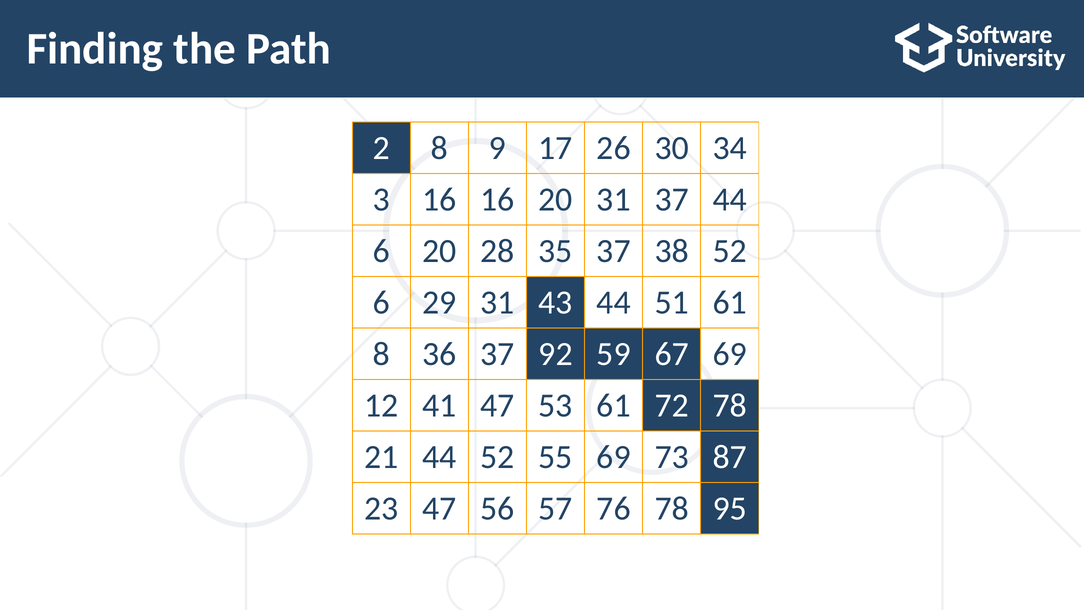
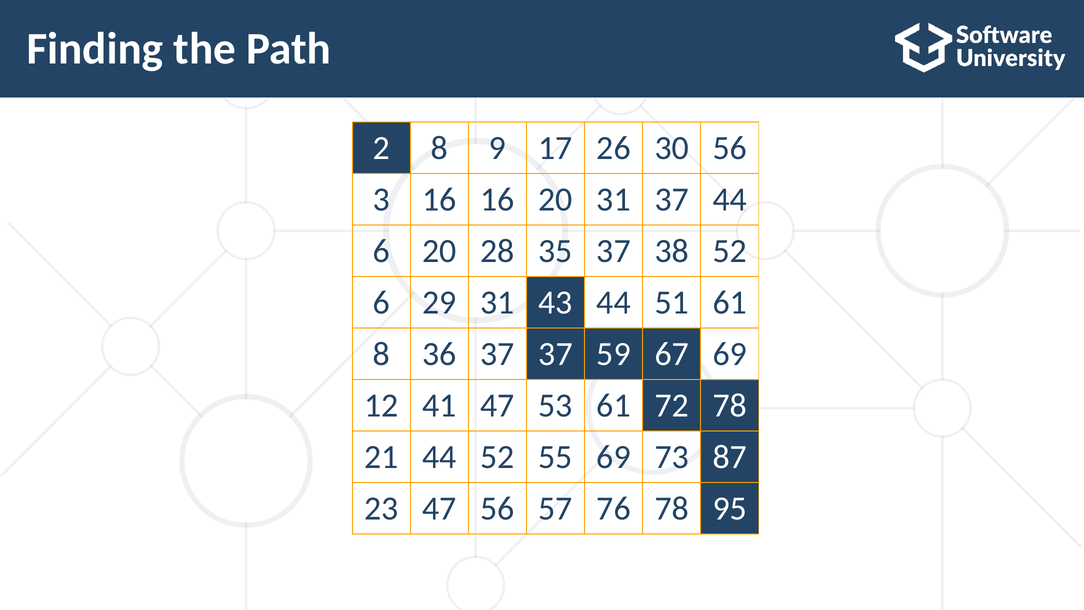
30 34: 34 -> 56 (730, 148)
37 92: 92 -> 37 (556, 354)
